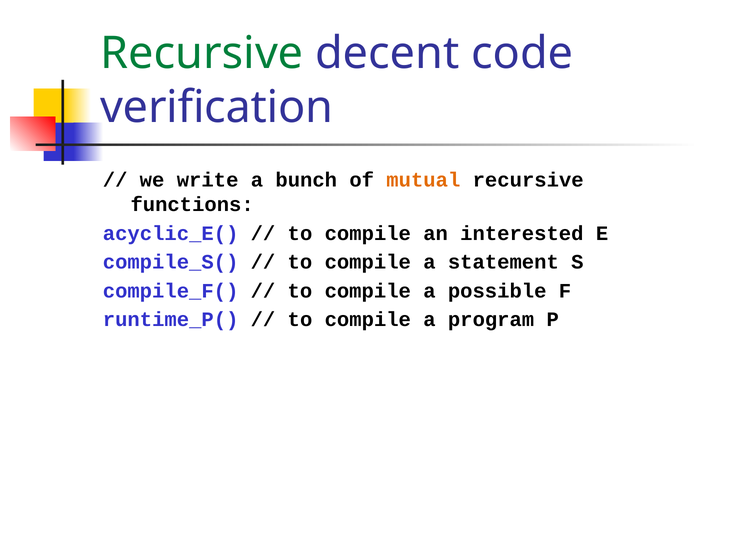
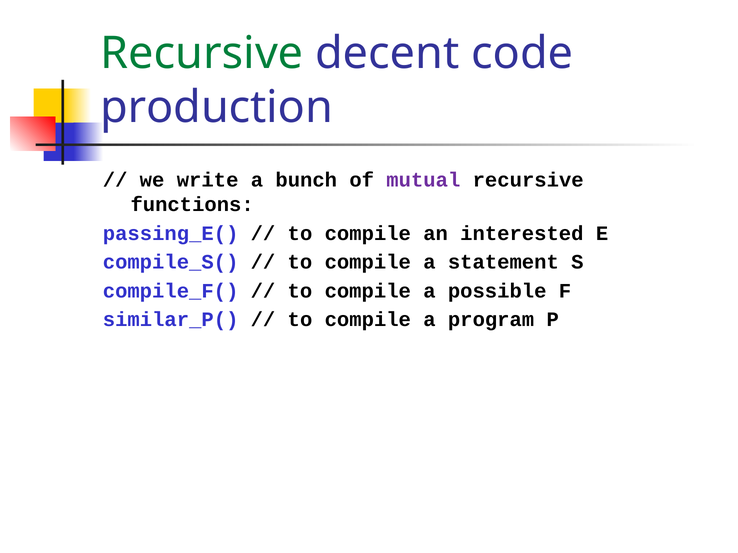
verification: verification -> production (217, 108)
mutual colour: orange -> purple (423, 180)
acyclic_E(: acyclic_E( -> passing_E( (171, 234)
runtime_P(: runtime_P( -> similar_P( (171, 320)
